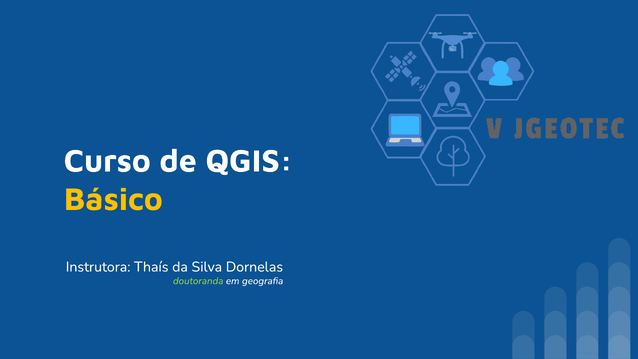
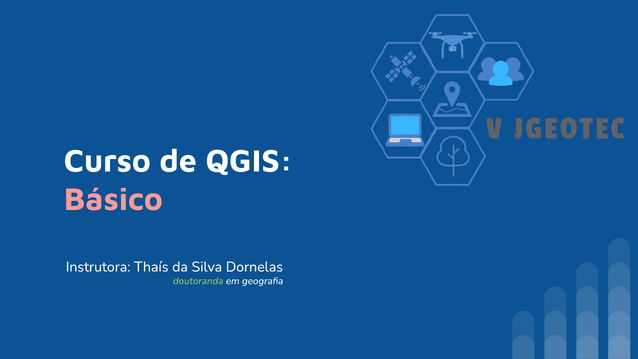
Básico colour: yellow -> pink (113, 199)
